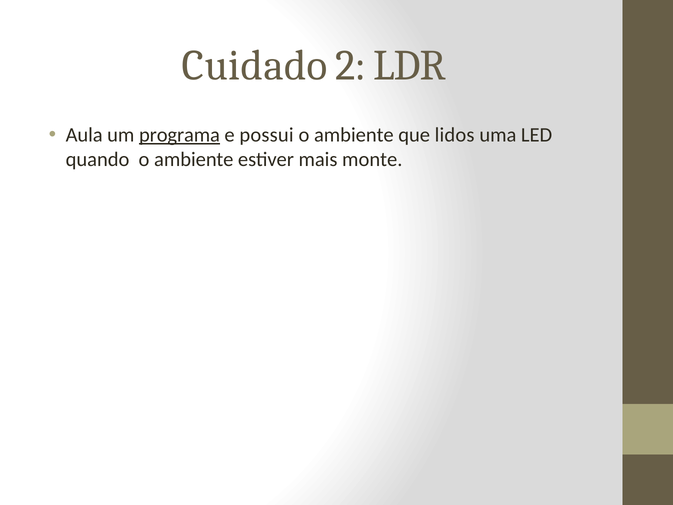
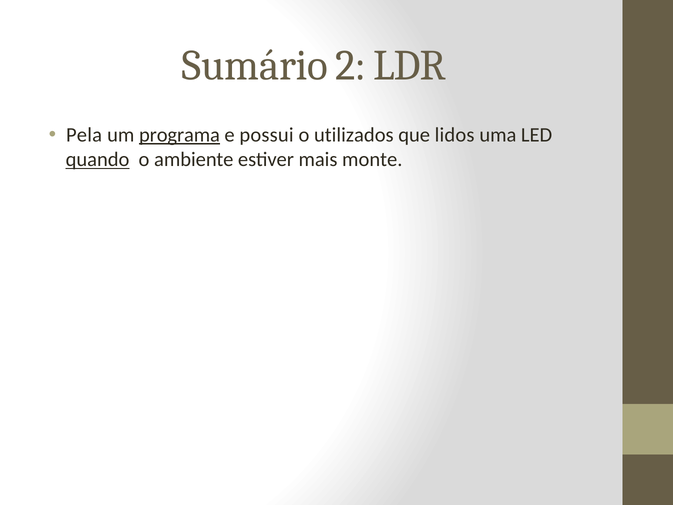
Cuidado: Cuidado -> Sumário (255, 65)
Aula: Aula -> Pela (84, 135)
ambiente: ambiente -> utilizados (354, 135)
quando underline: none -> present (98, 160)
